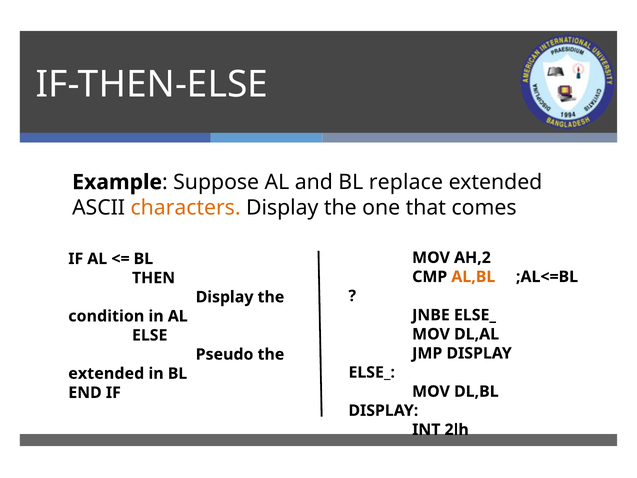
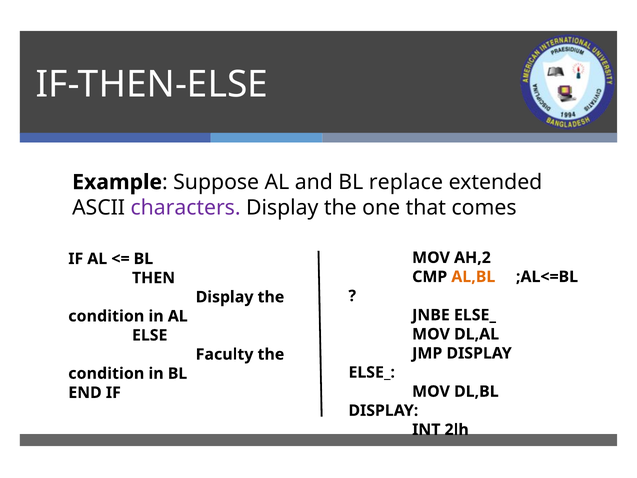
characters colour: orange -> purple (186, 208)
Pseudo: Pseudo -> Faculty (225, 354)
extended: extended -> condition (106, 373)
